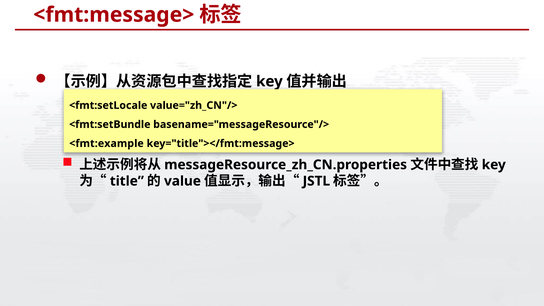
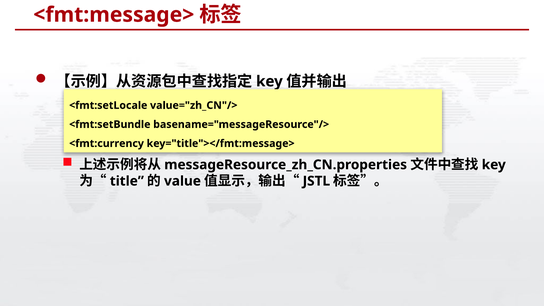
<fmt:example: <fmt:example -> <fmt:currency (107, 143)
